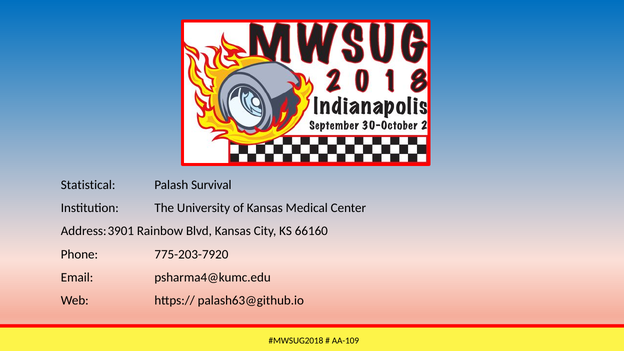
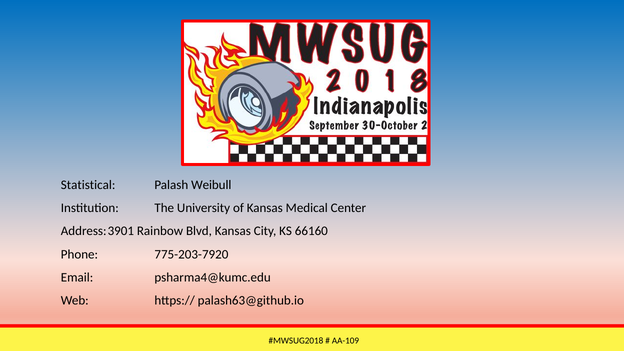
Survival: Survival -> Weibull (211, 185)
